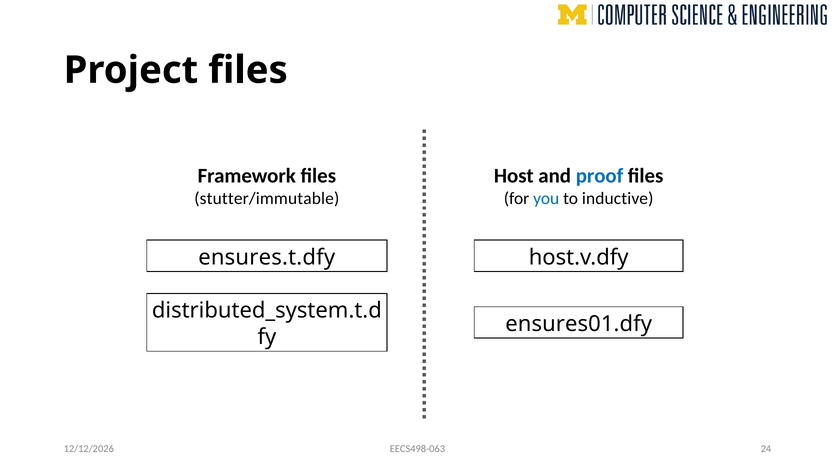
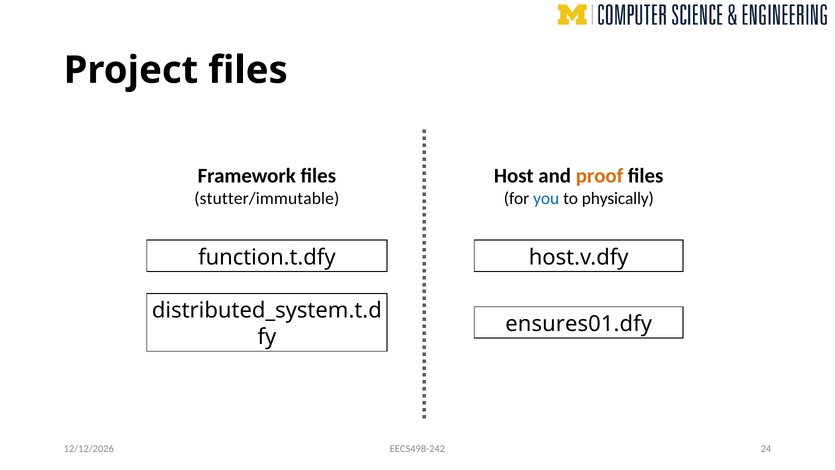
proof colour: blue -> orange (600, 176)
inductive: inductive -> physically (618, 199)
ensures.t.dfy: ensures.t.dfy -> function.t.dfy (267, 257)
EECS498-063: EECS498-063 -> EECS498-242 (417, 448)
